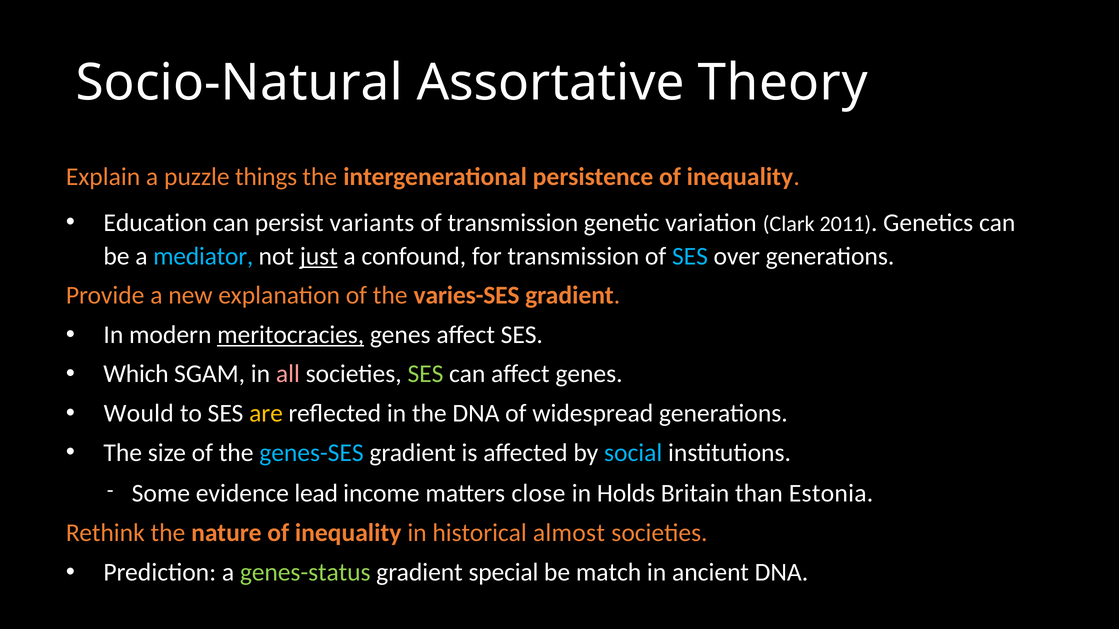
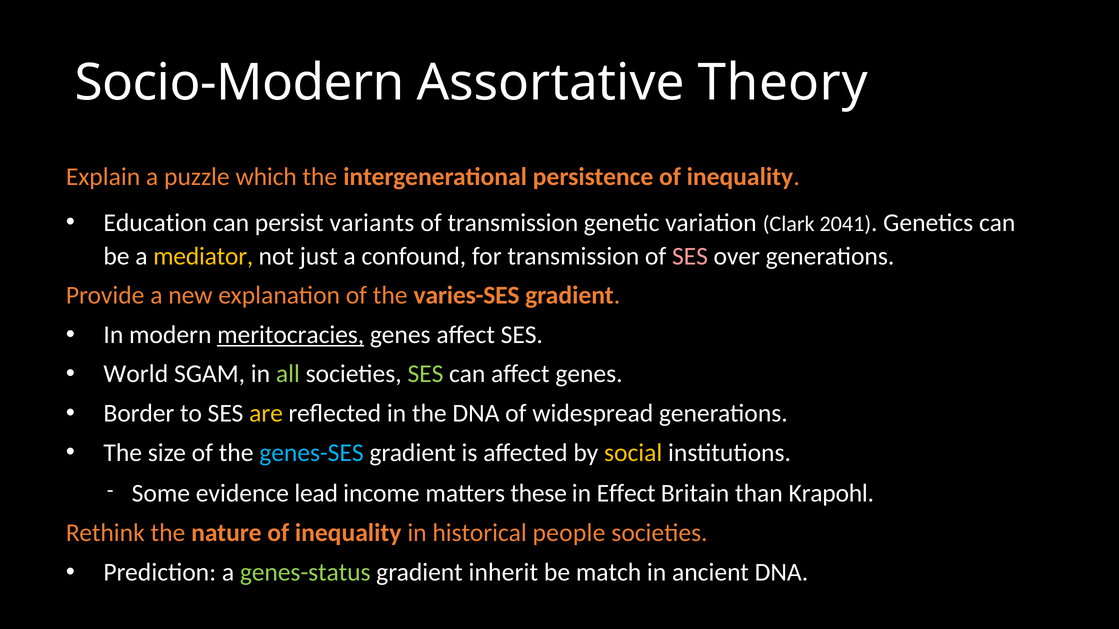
Socio-Natural: Socio-Natural -> Socio-Modern (240, 83)
things: things -> which (266, 177)
2011: 2011 -> 2041 (845, 224)
mediator colour: light blue -> yellow (203, 257)
just underline: present -> none (319, 257)
SES colour: light blue -> pink (690, 257)
Which: Which -> World (136, 374)
all colour: pink -> light green (288, 374)
Would: Would -> Border (139, 414)
social colour: light blue -> yellow (633, 453)
close: close -> these (539, 494)
Holds: Holds -> Effect (626, 494)
Estonia: Estonia -> Krapohl (831, 494)
almost: almost -> people (569, 533)
special: special -> inherit (503, 573)
